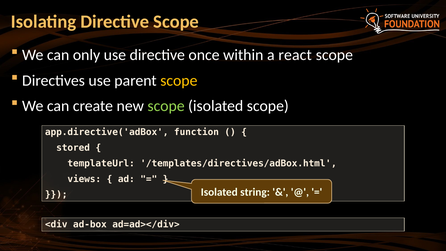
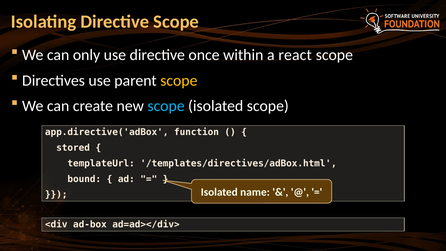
scope colour: light green -> light blue (166, 106)
views: views -> bound (84, 179)
string: string -> name (255, 192)
